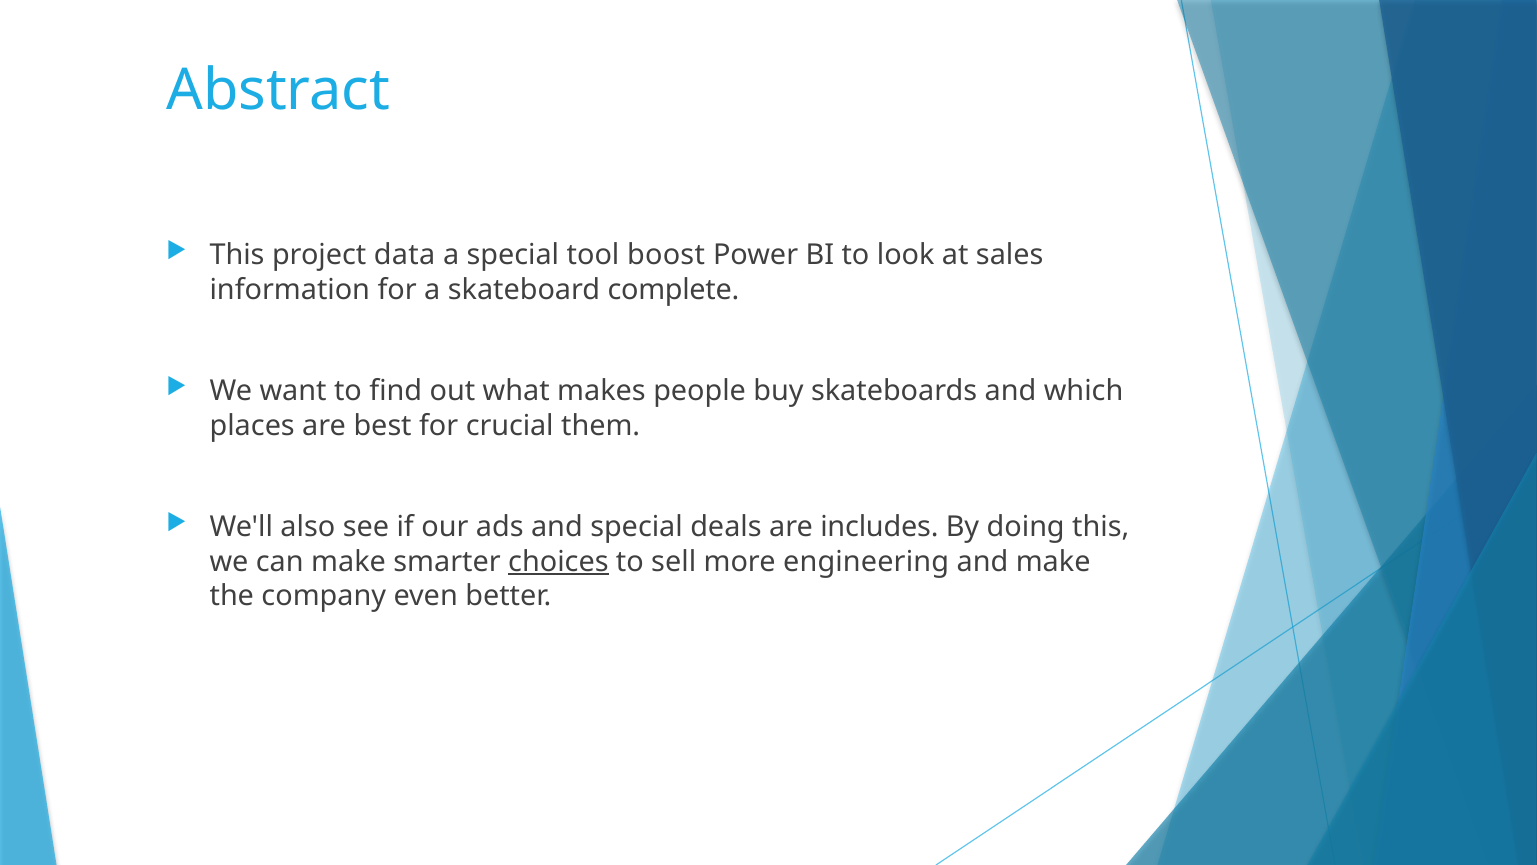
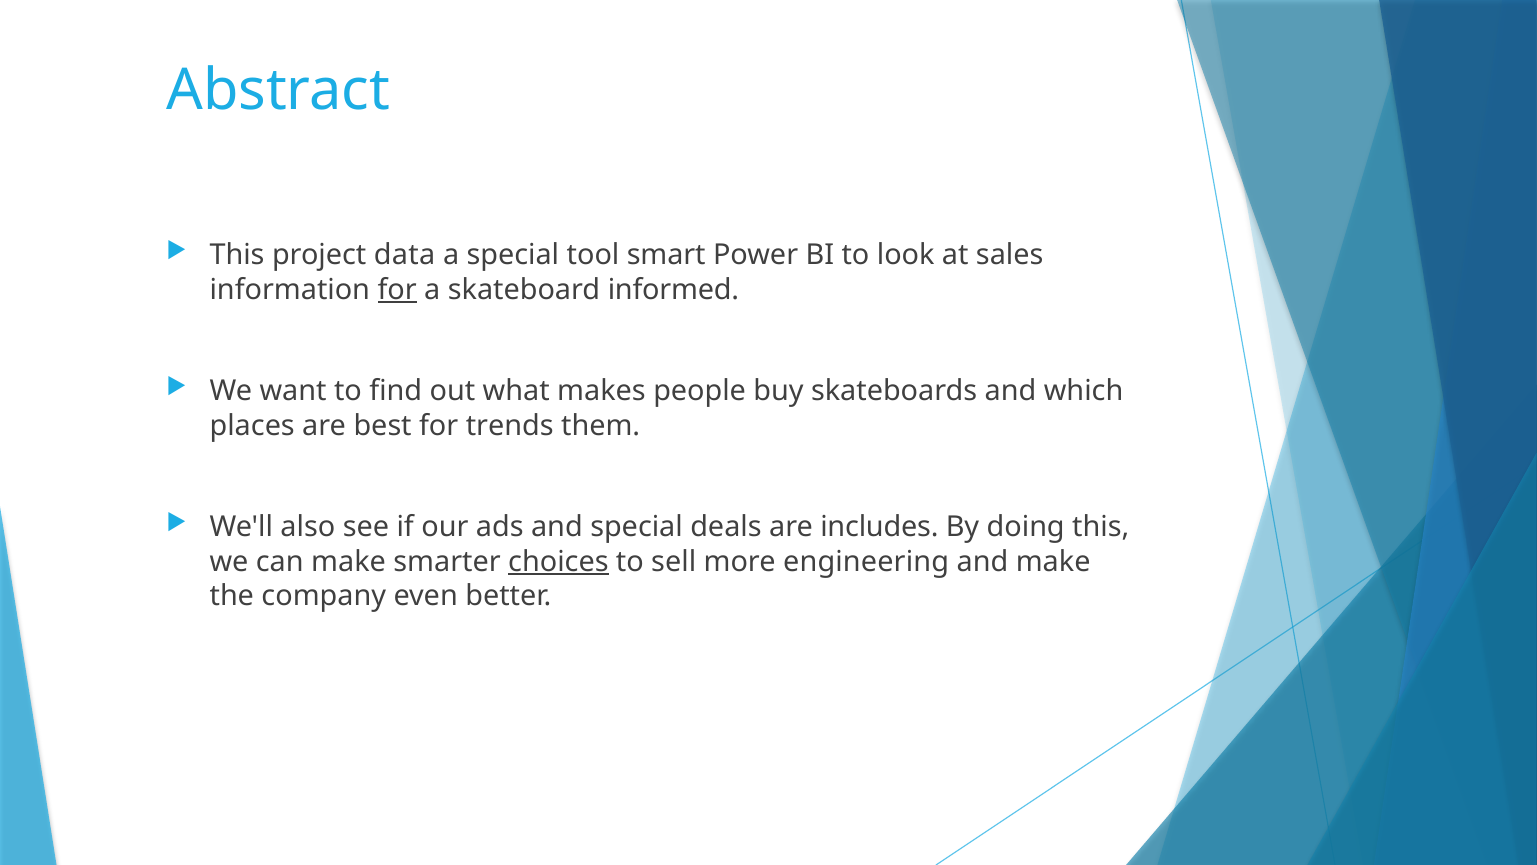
boost: boost -> smart (666, 255)
for underline: none -> present (397, 290)
complete: complete -> informed (673, 290)
crucial: crucial -> trends (510, 426)
